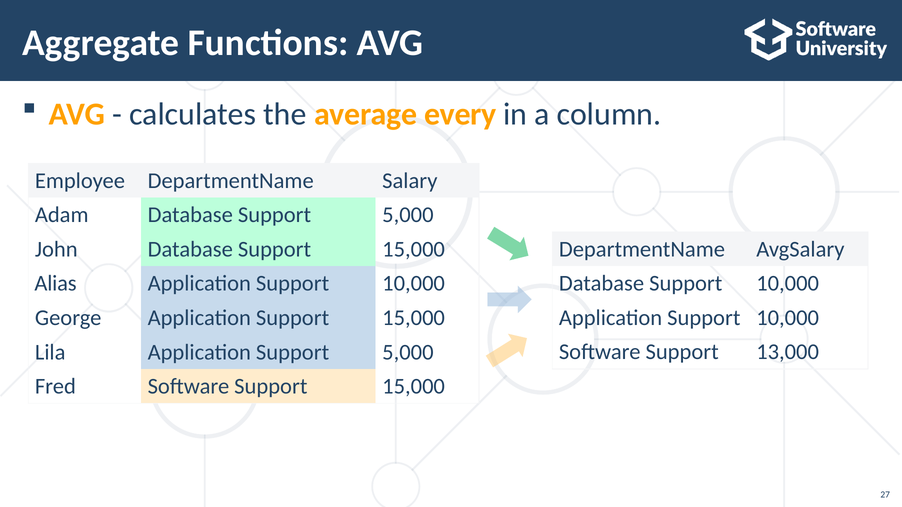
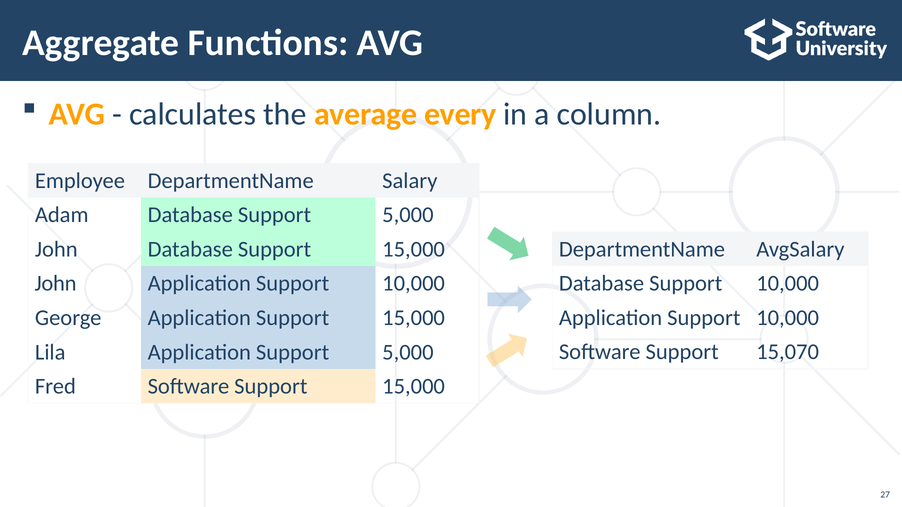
Alias: Alias -> John (56, 284)
13,000: 13,000 -> 15,070 (788, 352)
